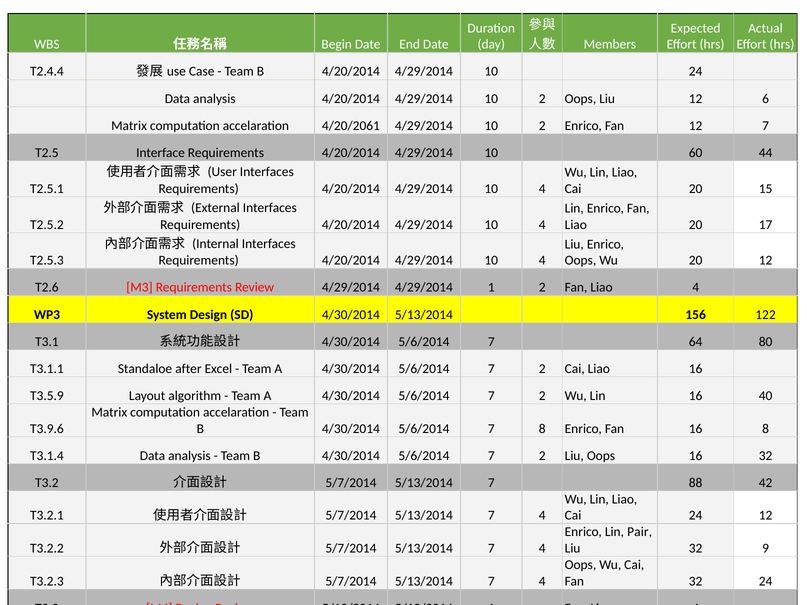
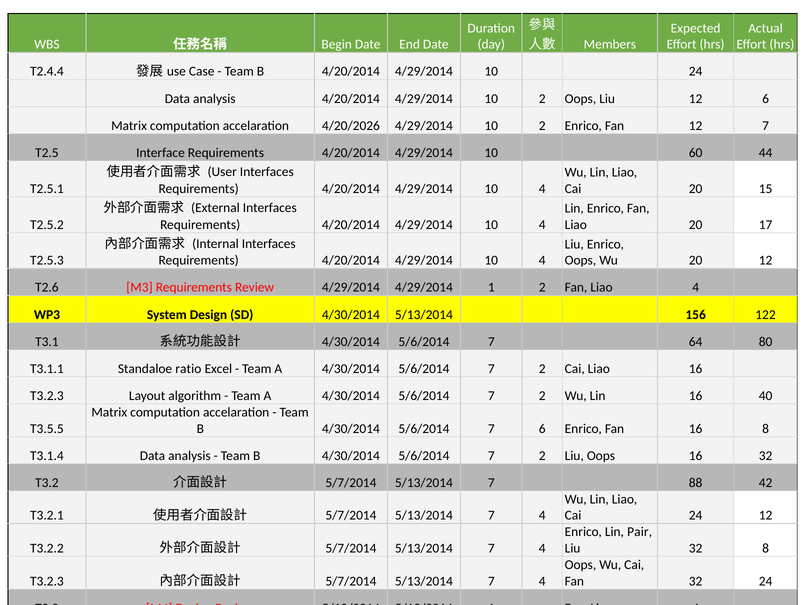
4/20/2061: 4/20/2061 -> 4/20/2026 (351, 126)
after: after -> ratio (188, 369)
T3.5.9: T3.5.9 -> T3.2.3 (47, 396)
T3.9.6: T3.9.6 -> T3.5.5 (47, 429)
7 8: 8 -> 6 (542, 429)
32 9: 9 -> 8 (766, 549)
